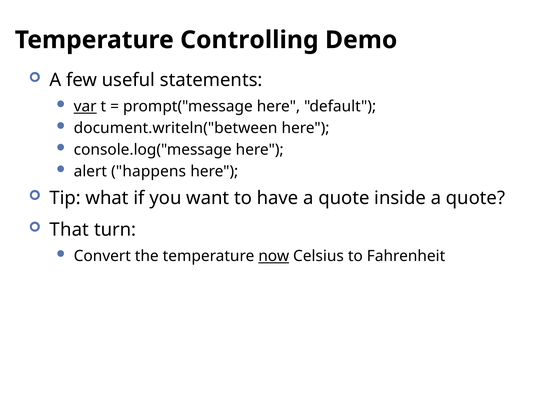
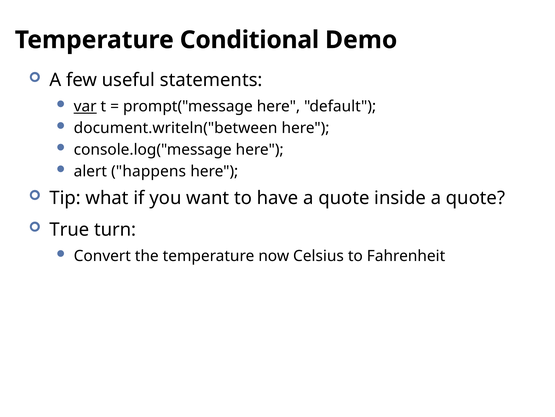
Controlling: Controlling -> Conditional (250, 40)
That: That -> True (69, 229)
now underline: present -> none (274, 256)
